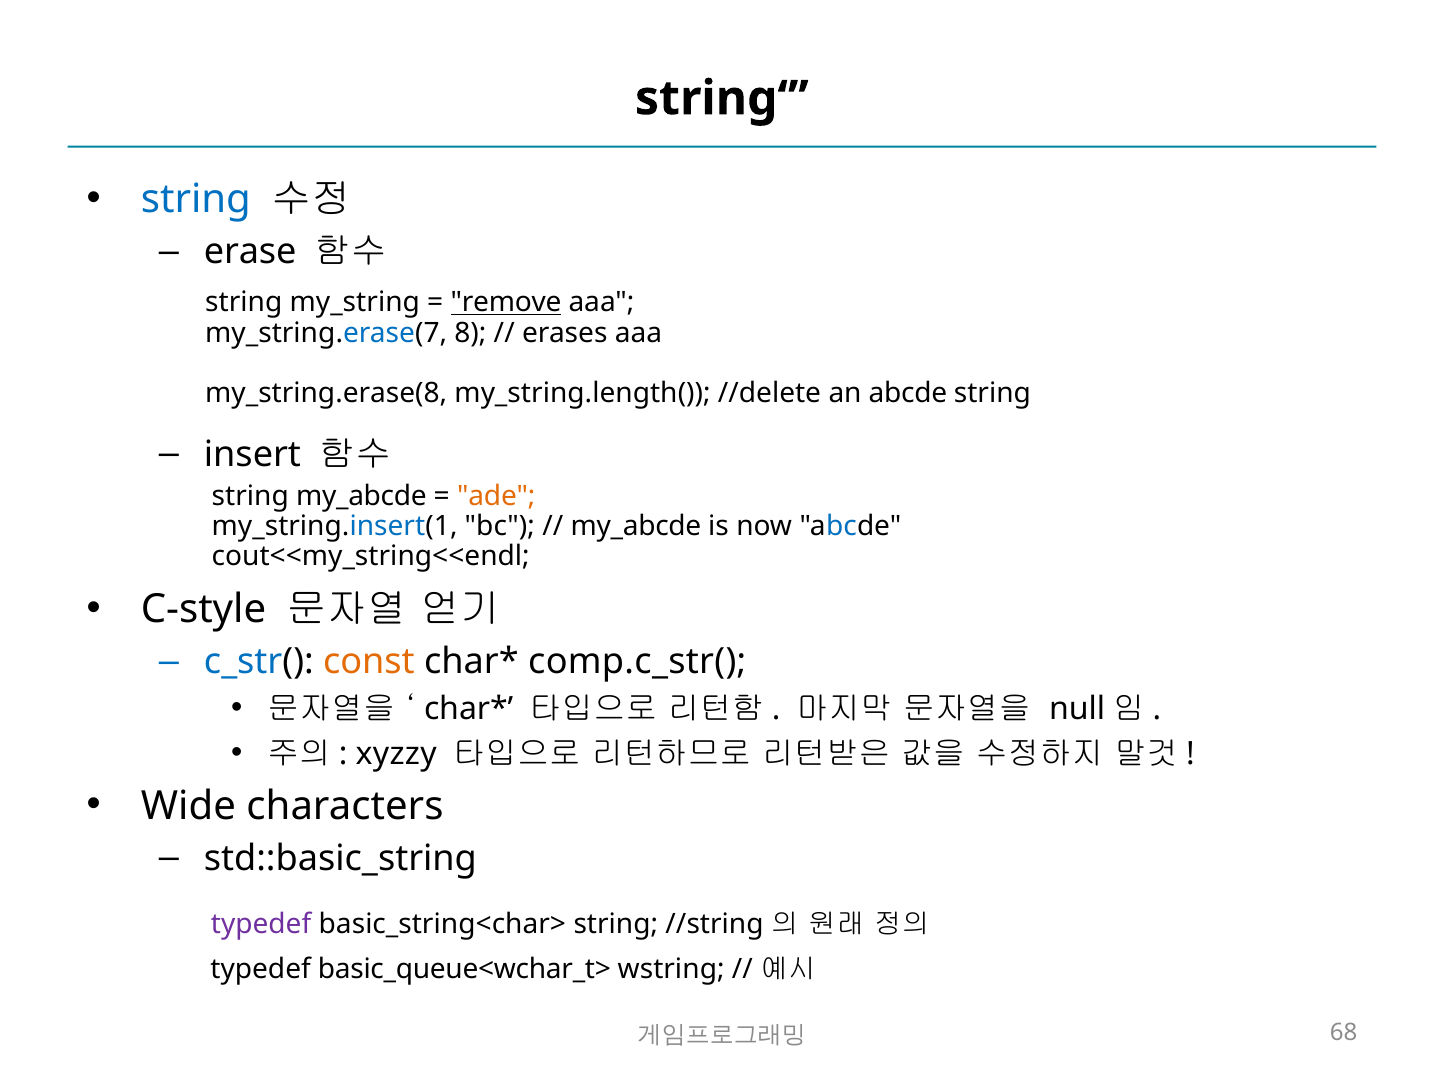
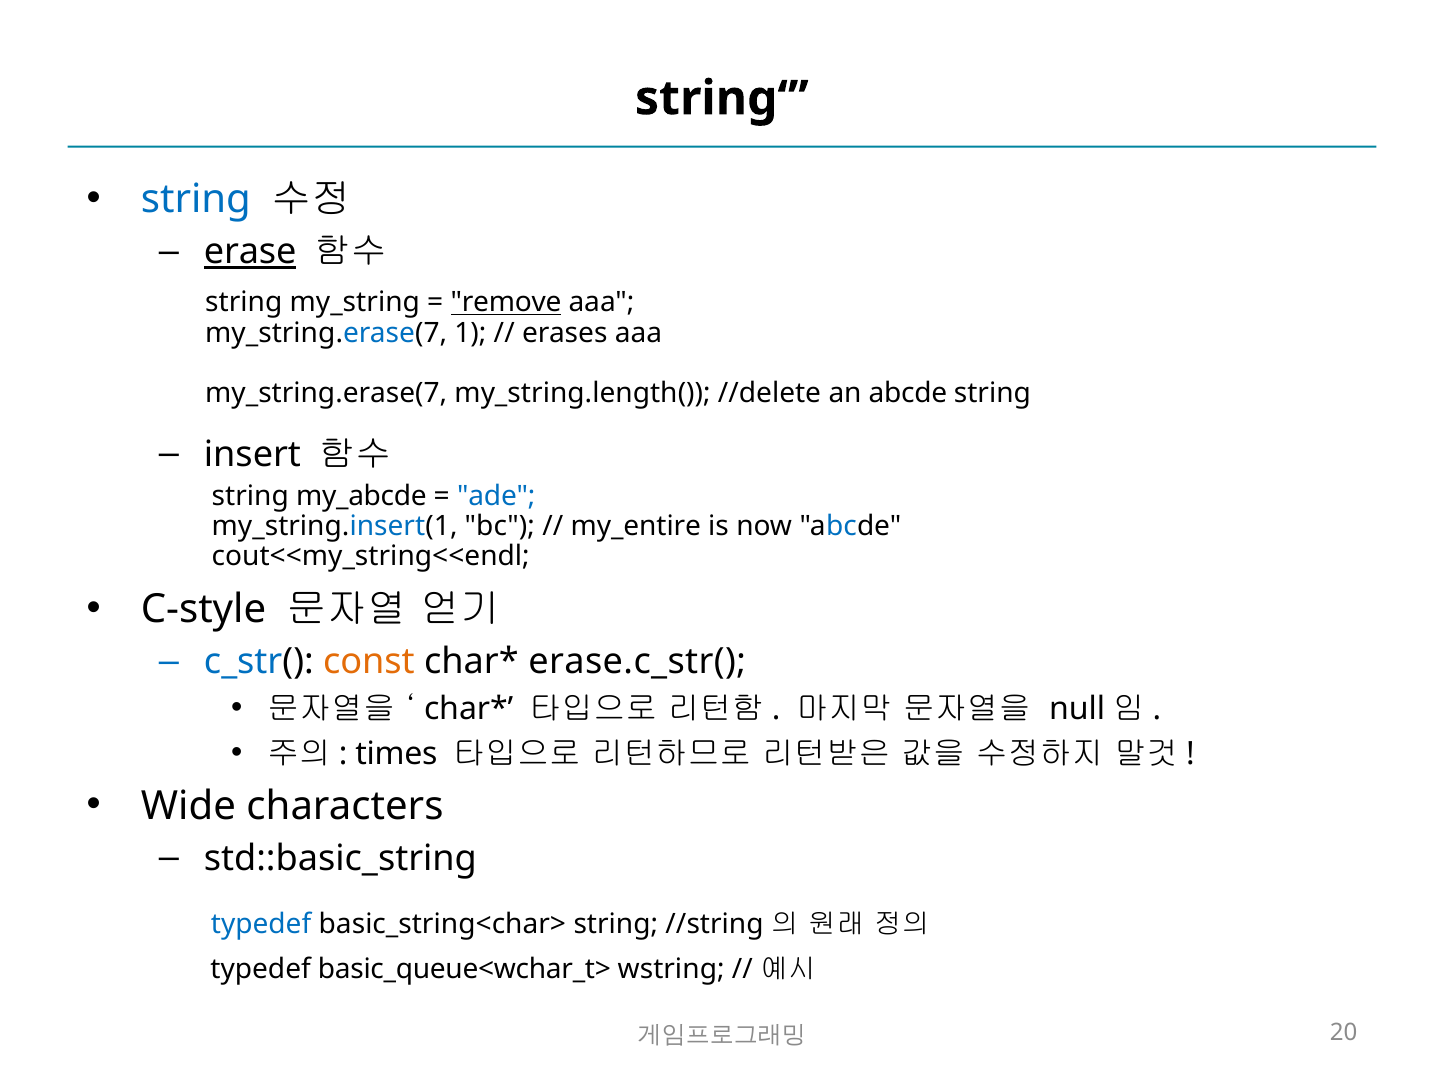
erase underline: none -> present (250, 252)
8: 8 -> 1 (470, 333)
my_string.erase(8: my_string.erase(8 -> my_string.erase(7 (326, 393)
ade colour: orange -> blue (496, 496)
my_abcde: my_abcde -> my_entire (636, 526)
comp.c_str(: comp.c_str( -> erase.c_str( (637, 662)
xyzzy: xyzzy -> times (396, 754)
typedef colour: purple -> blue (261, 925)
68: 68 -> 20 (1344, 1032)
